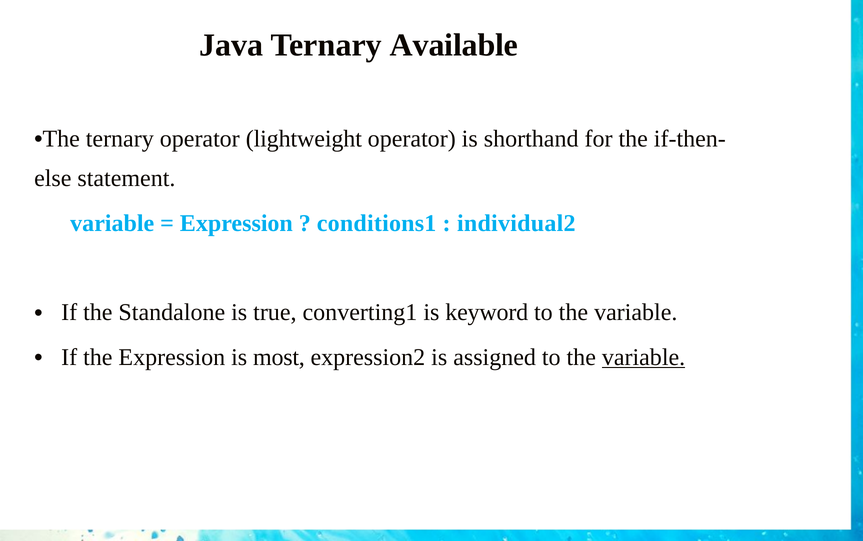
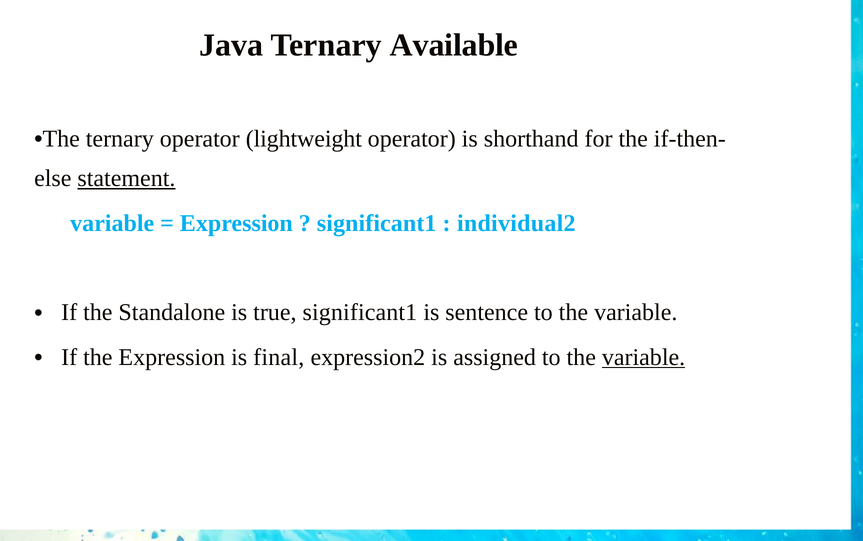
statement underline: none -> present (126, 178)
conditions1: conditions1 -> significant1 (377, 223)
true converting1: converting1 -> significant1 (360, 312)
keyword: keyword -> sentence (487, 312)
most: most -> final (279, 357)
